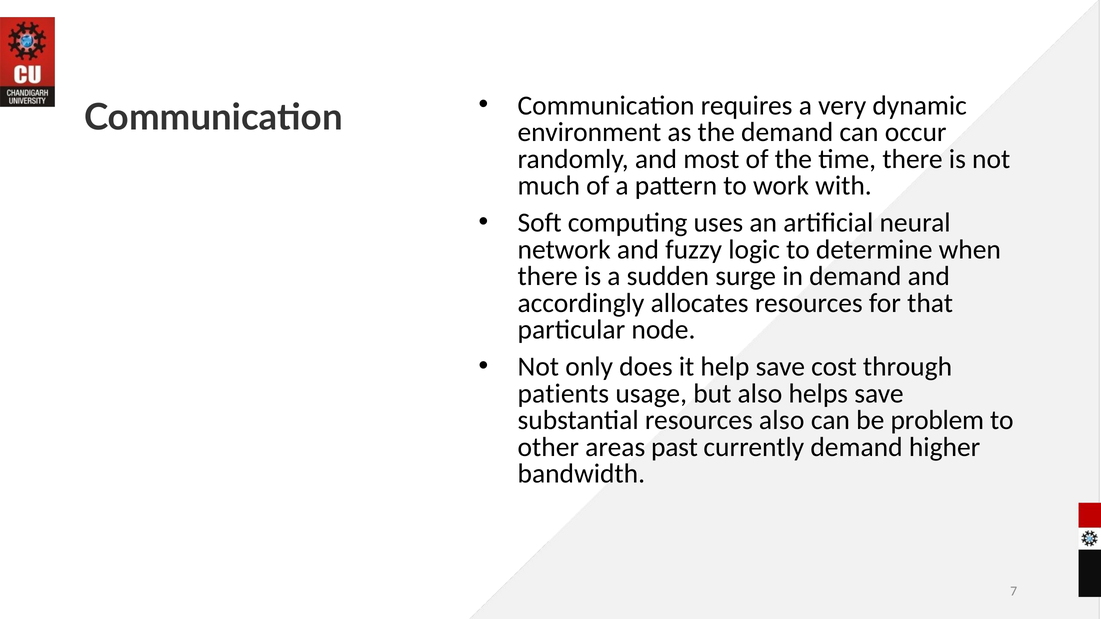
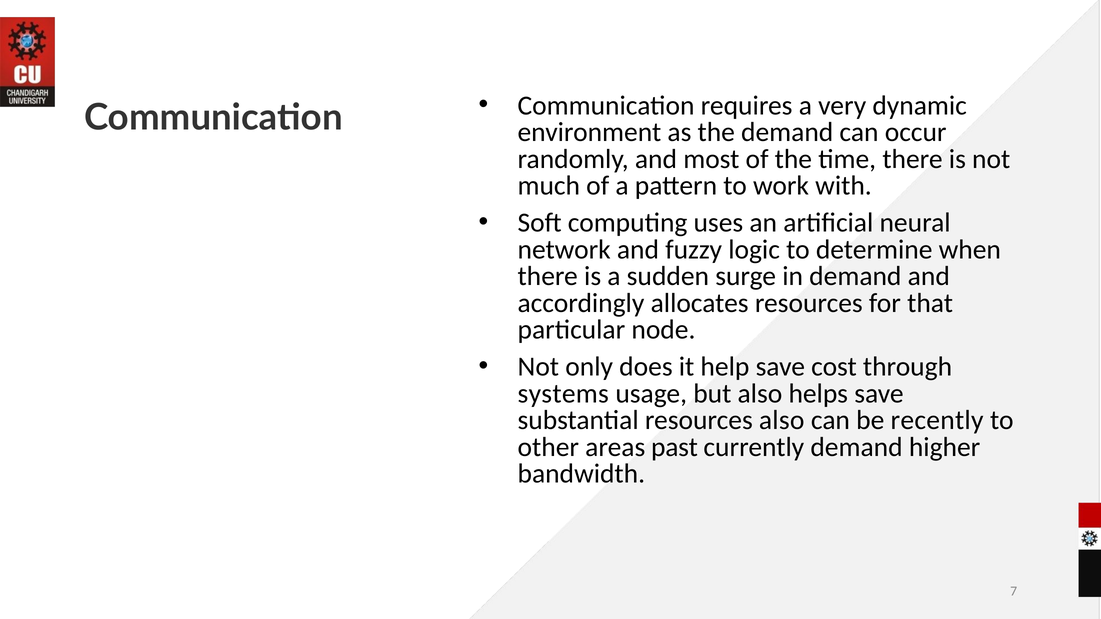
patients: patients -> systems (563, 394)
problem: problem -> recently (937, 421)
